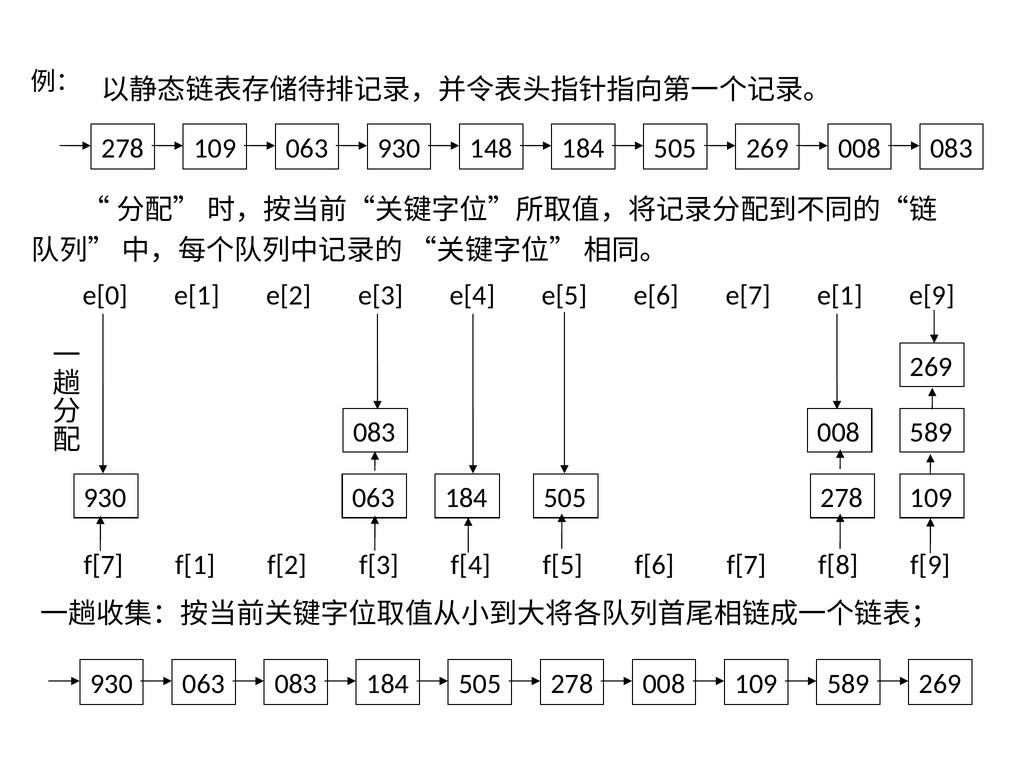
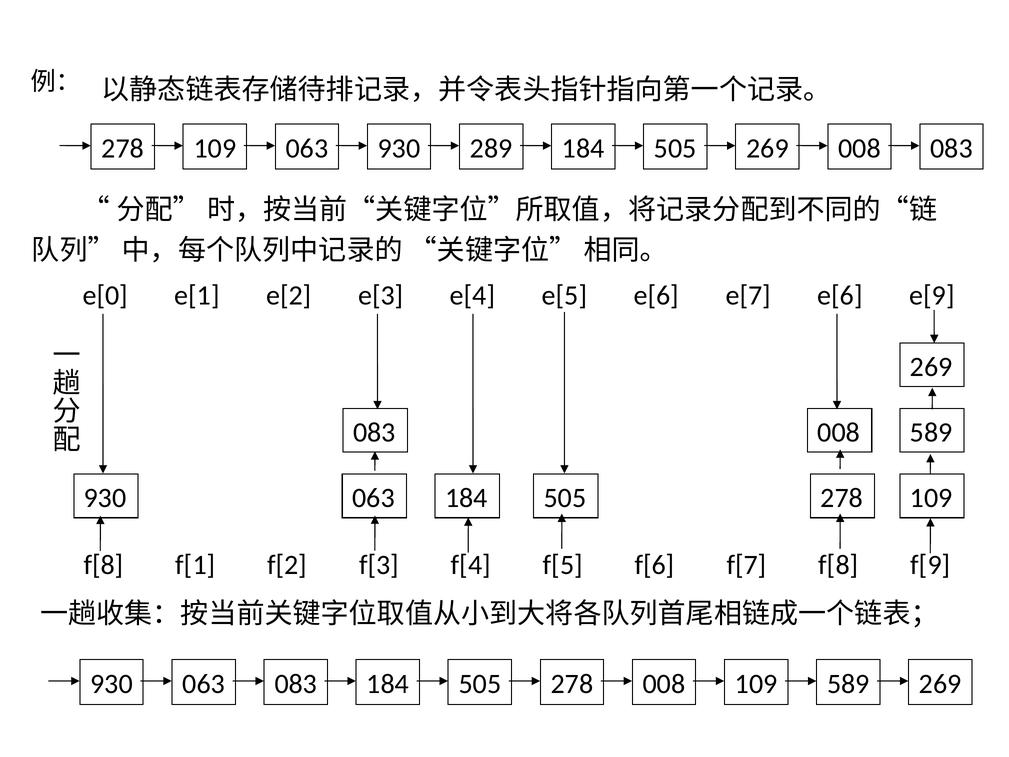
148: 148 -> 289 (491, 149)
e[7 e[1: e[1 -> e[6 (840, 295)
f[7: f[7 -> f[8 (104, 565)
